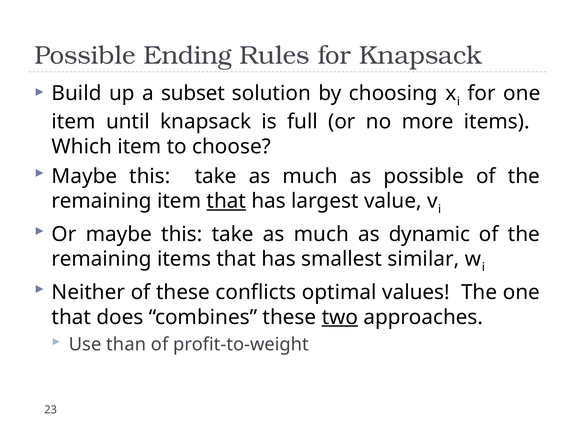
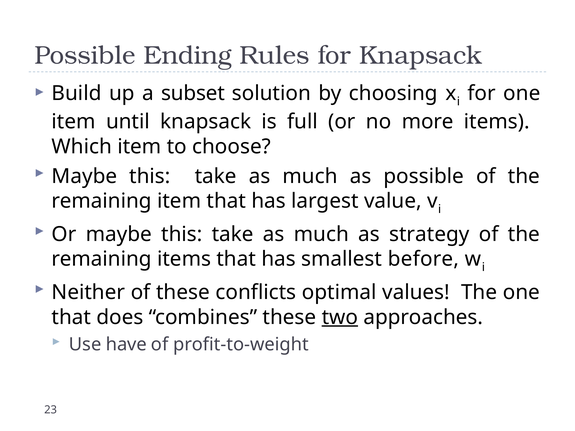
that underline: present -> none (226, 201)
dynamic: dynamic -> strategy (429, 234)
similar: similar -> before (423, 259)
than: than -> have (126, 345)
